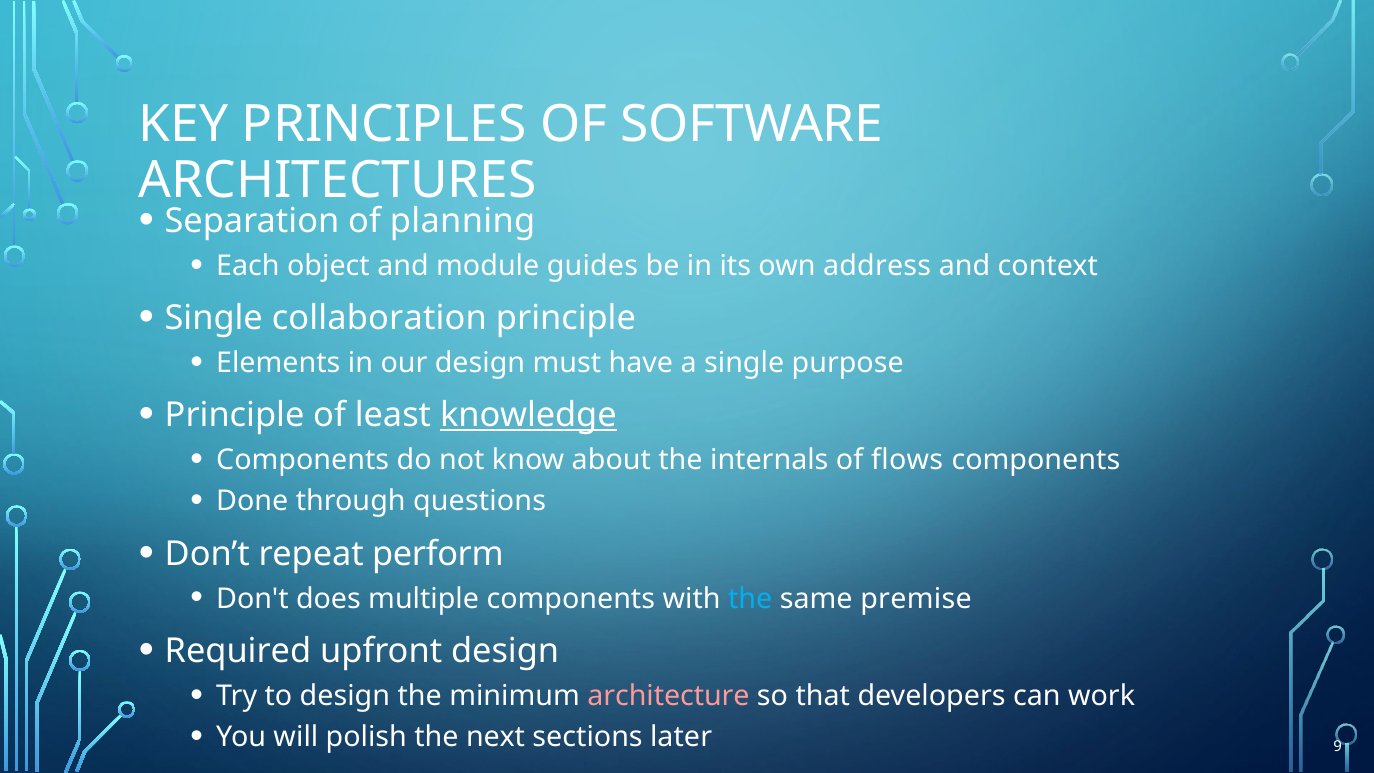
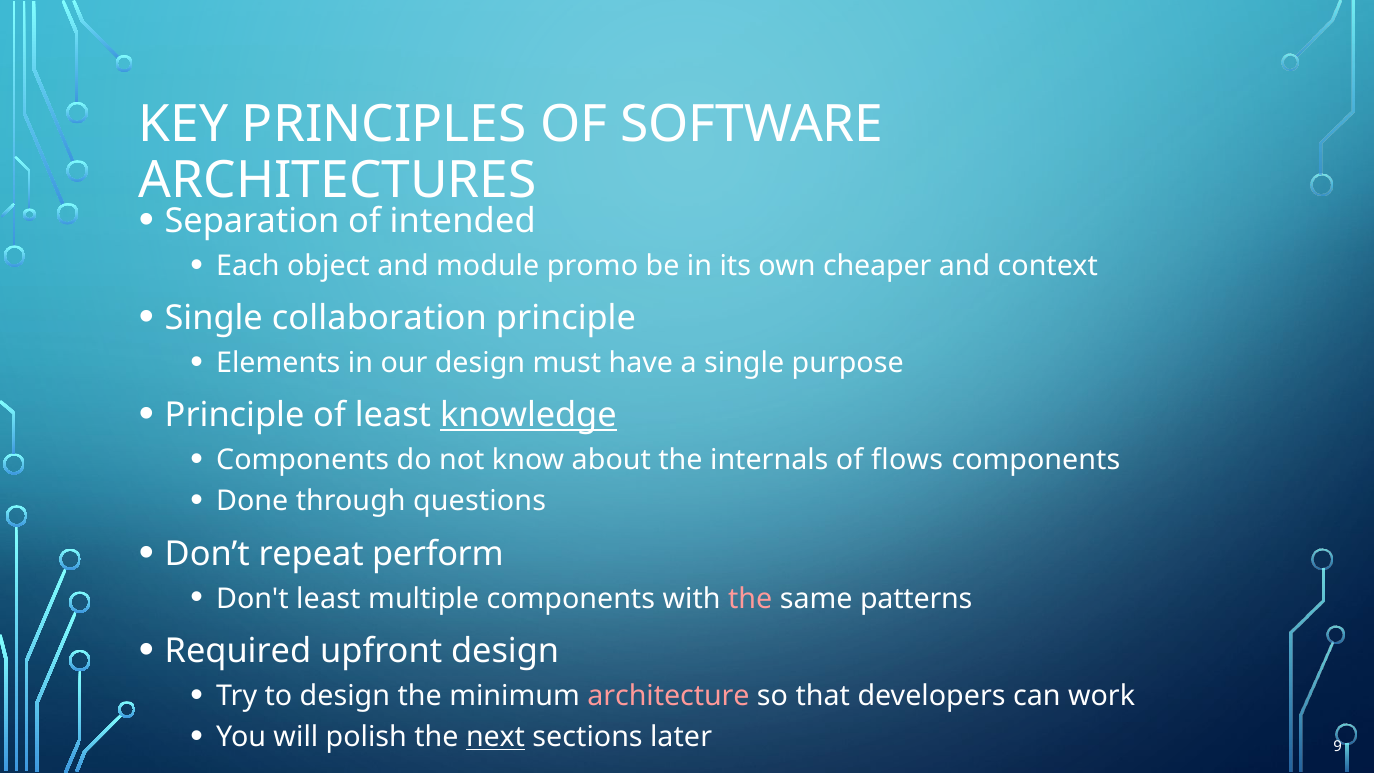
planning: planning -> intended (463, 221)
guides: guides -> promo (592, 266)
address: address -> cheaper (877, 266)
Don't does: does -> least (328, 599)
the colour: light blue -> pink (750, 599)
premise: premise -> patterns (916, 599)
next underline: none -> present (496, 737)
